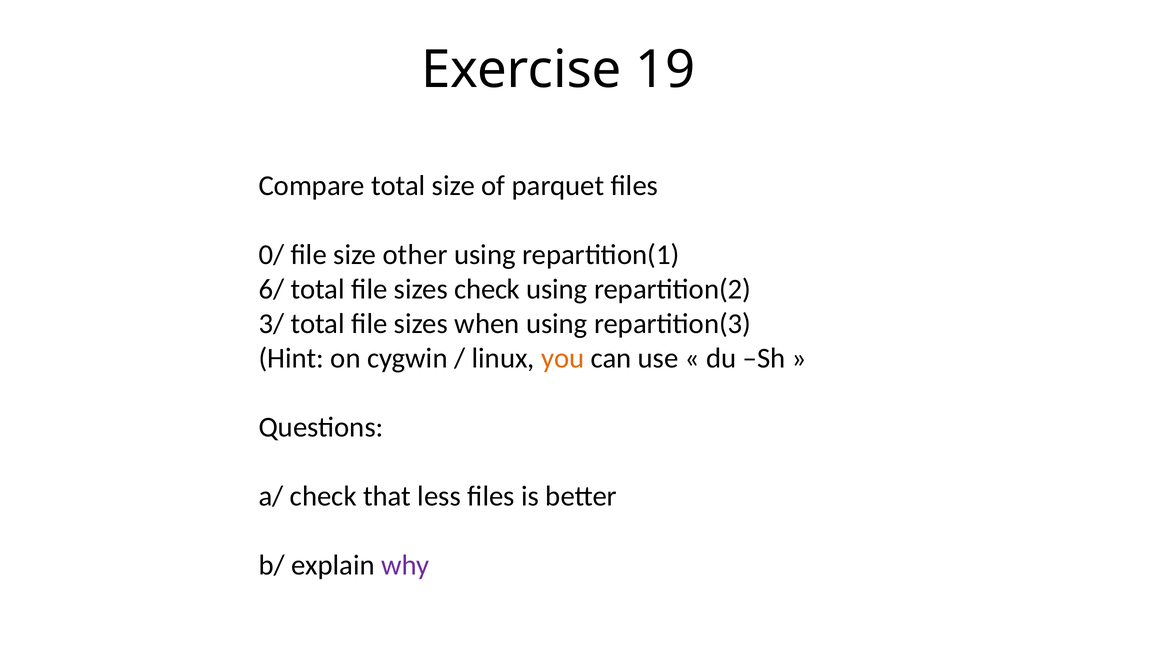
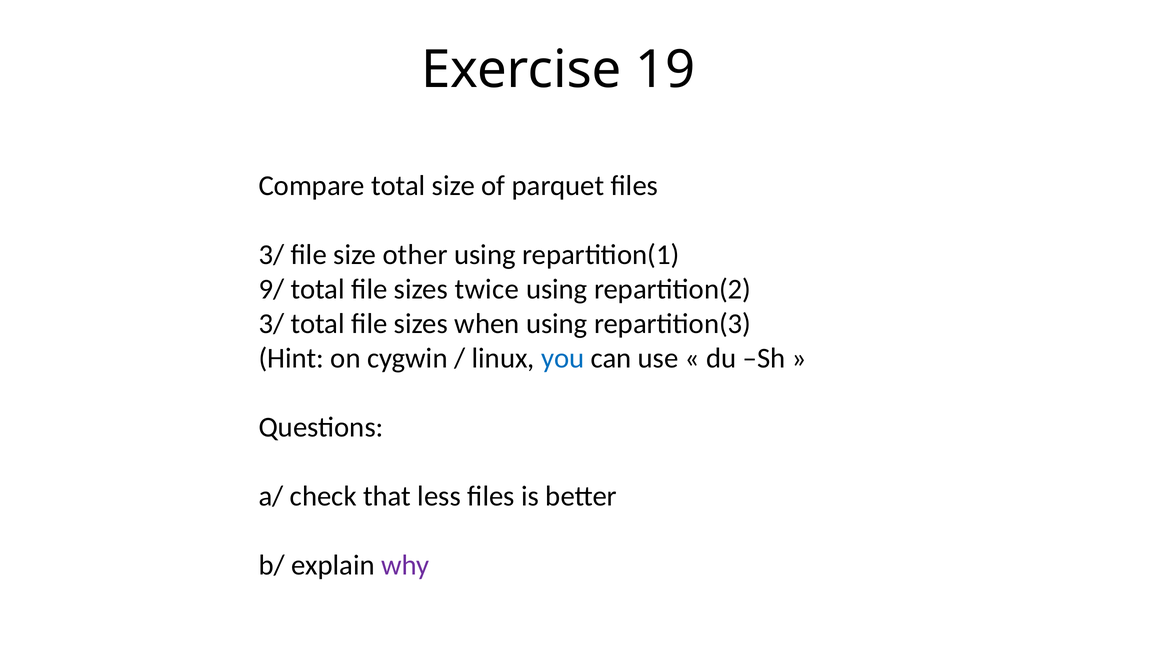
0/: 0/ -> 3/ (271, 255)
6/: 6/ -> 9/ (271, 289)
sizes check: check -> twice (487, 289)
you colour: orange -> blue (563, 358)
